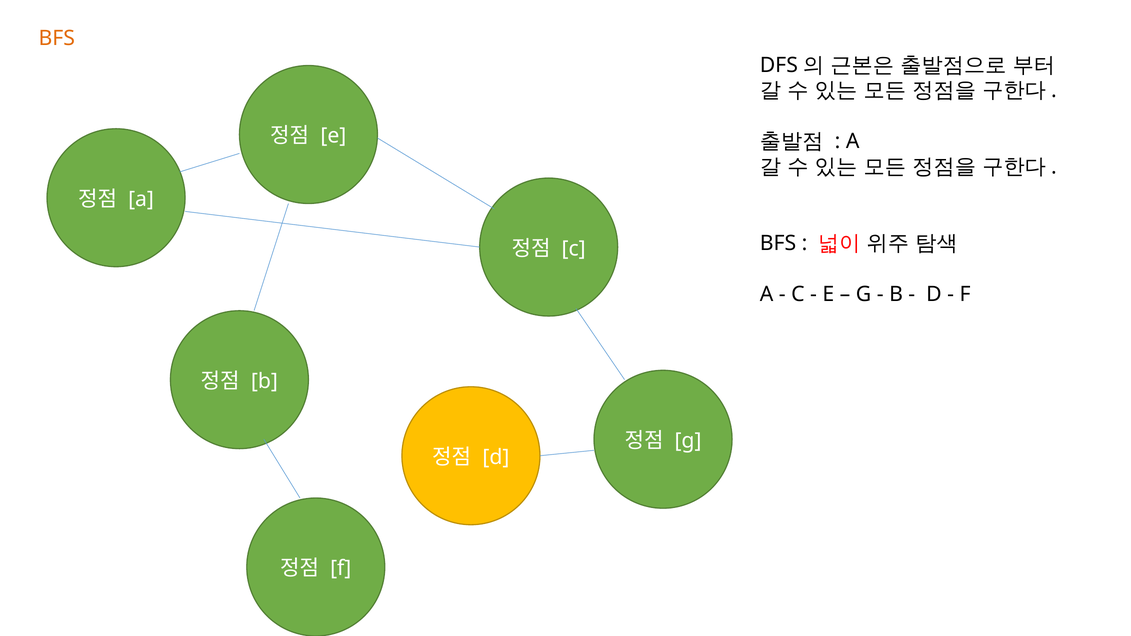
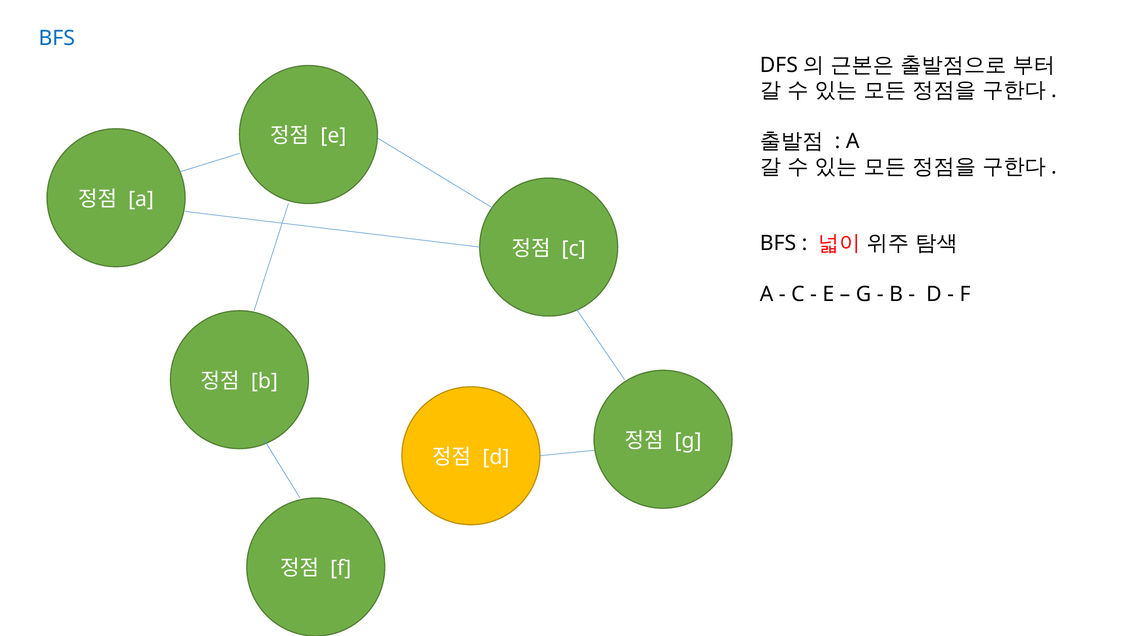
BFS colour: orange -> blue (57, 38)
